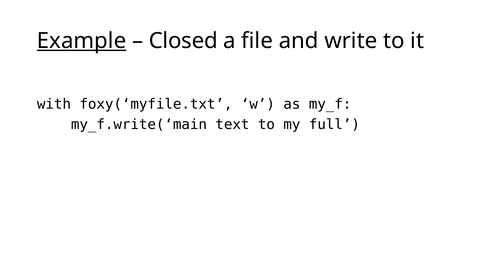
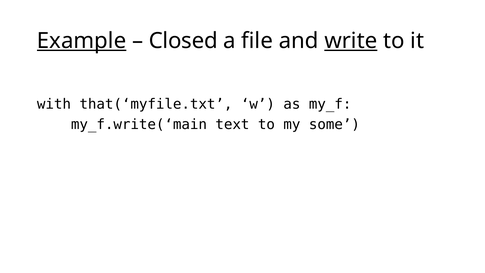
write underline: none -> present (351, 41)
foxy(‘myfile.txt: foxy(‘myfile.txt -> that(‘myfile.txt (156, 104)
full: full -> some (334, 124)
